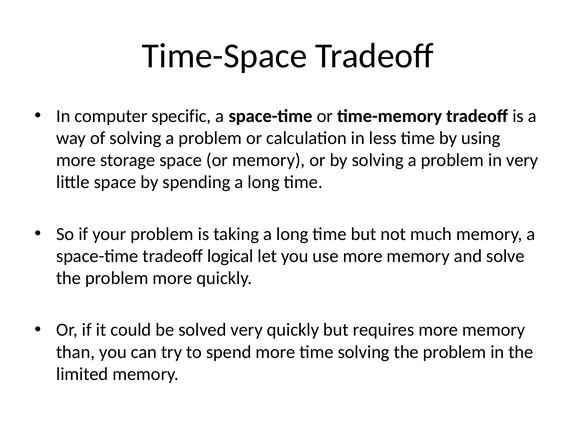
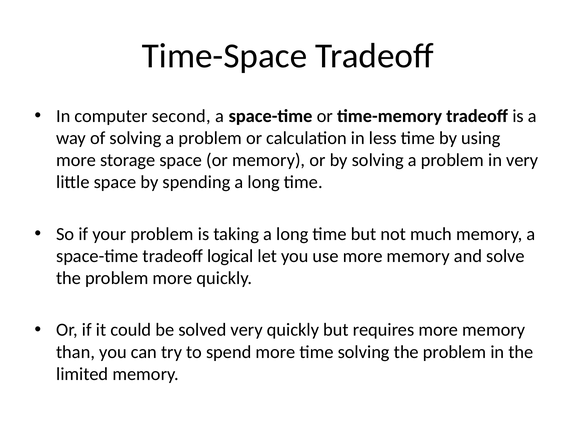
specific: specific -> second (181, 116)
